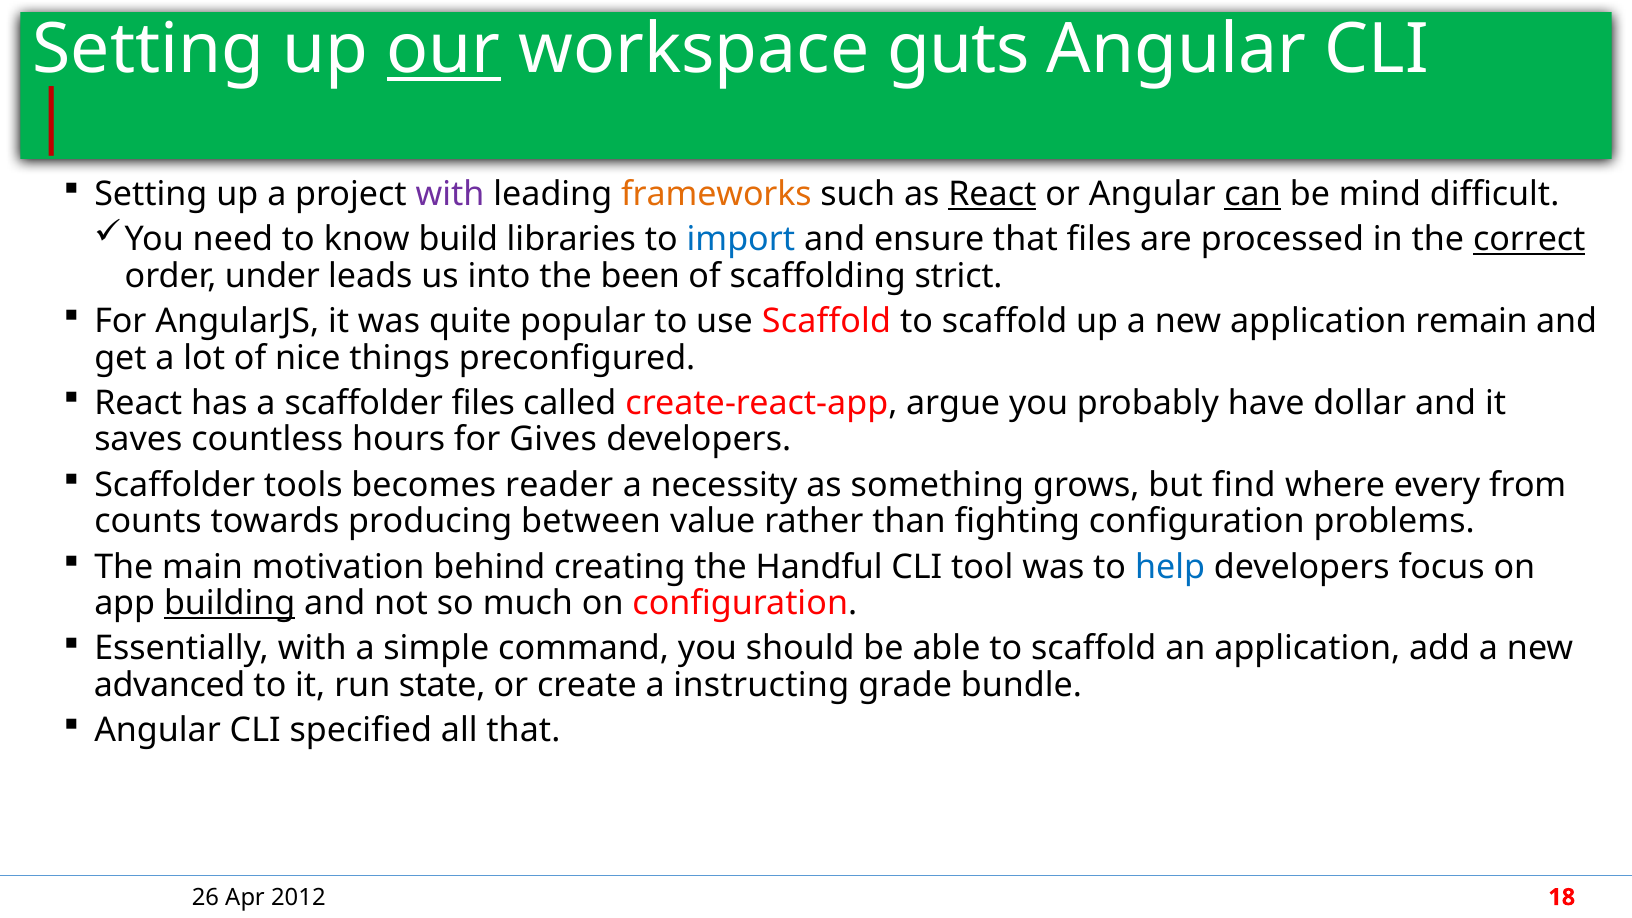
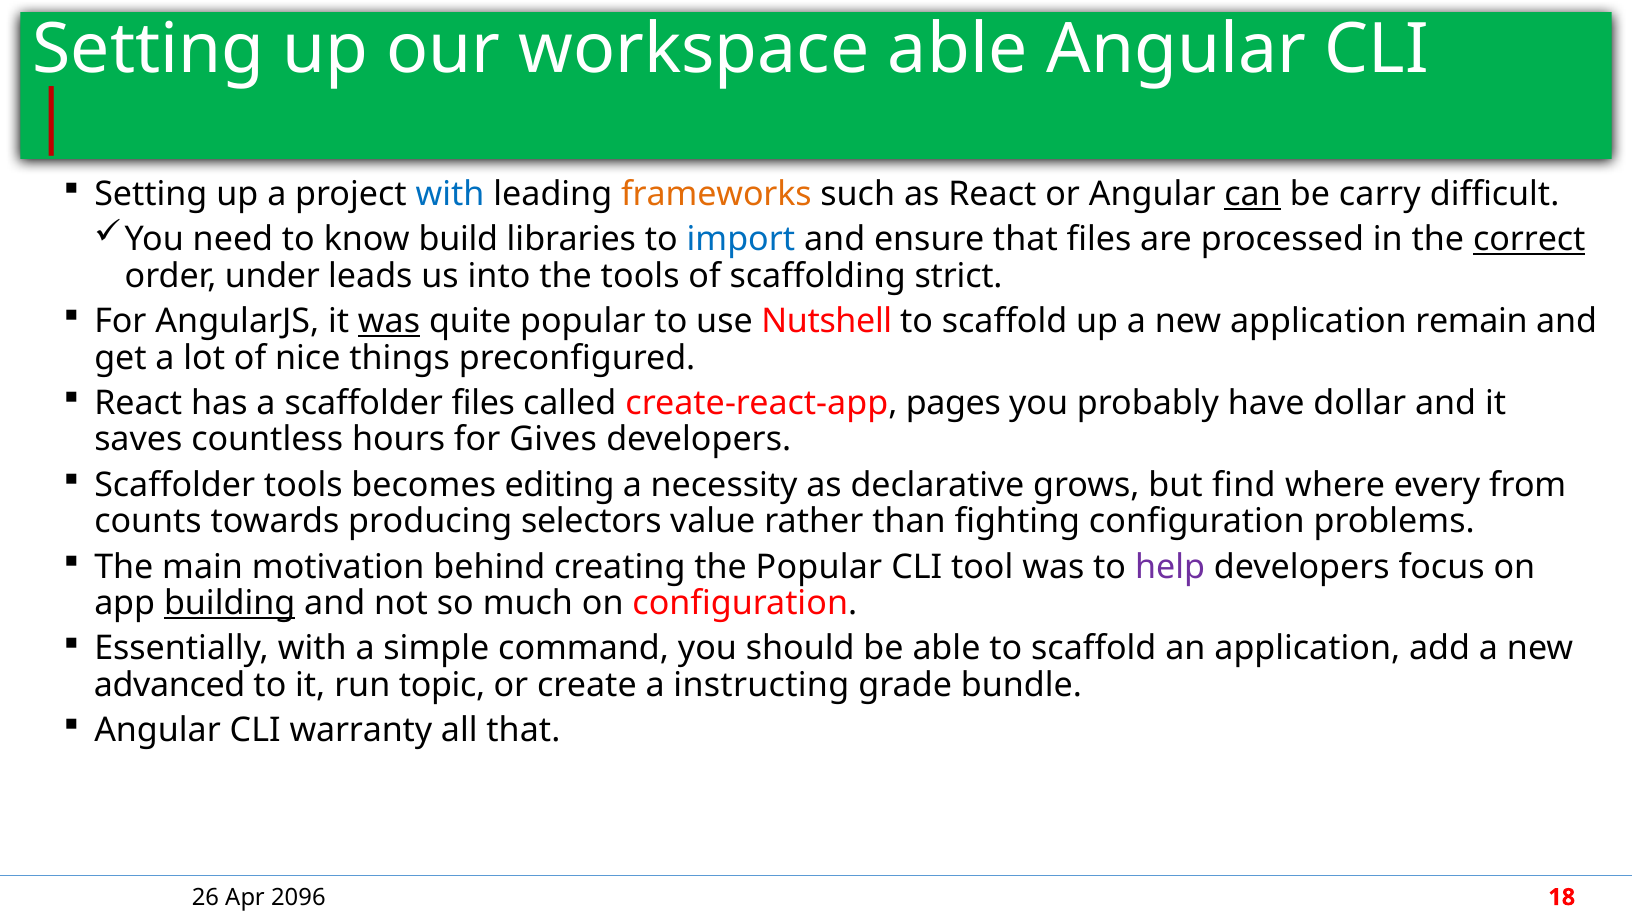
our underline: present -> none (444, 49)
workspace guts: guts -> able (958, 49)
with colour: purple -> blue (450, 194)
React underline: present -> none (992, 194)
mind: mind -> carry (1380, 194)
the been: been -> tools (640, 276)
was underline: none -> present (389, 321)
use Scaffold: Scaffold -> Nutshell (827, 321)
argue: argue -> pages (953, 403)
reader: reader -> editing (560, 485)
something: something -> declarative (938, 485)
between: between -> selectors (591, 522)
the Handful: Handful -> Popular (819, 567)
help colour: blue -> purple (1170, 567)
state: state -> topic (442, 685)
specified: specified -> warranty (361, 731)
2012: 2012 -> 2096 (298, 897)
